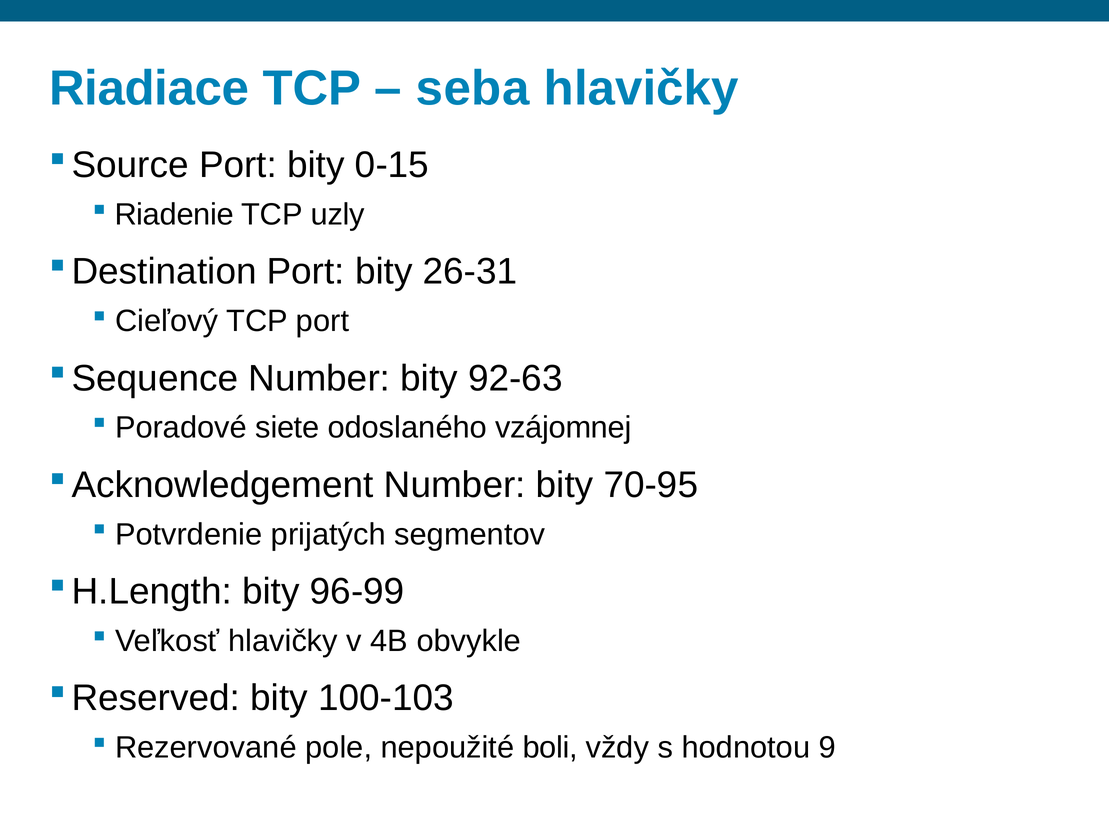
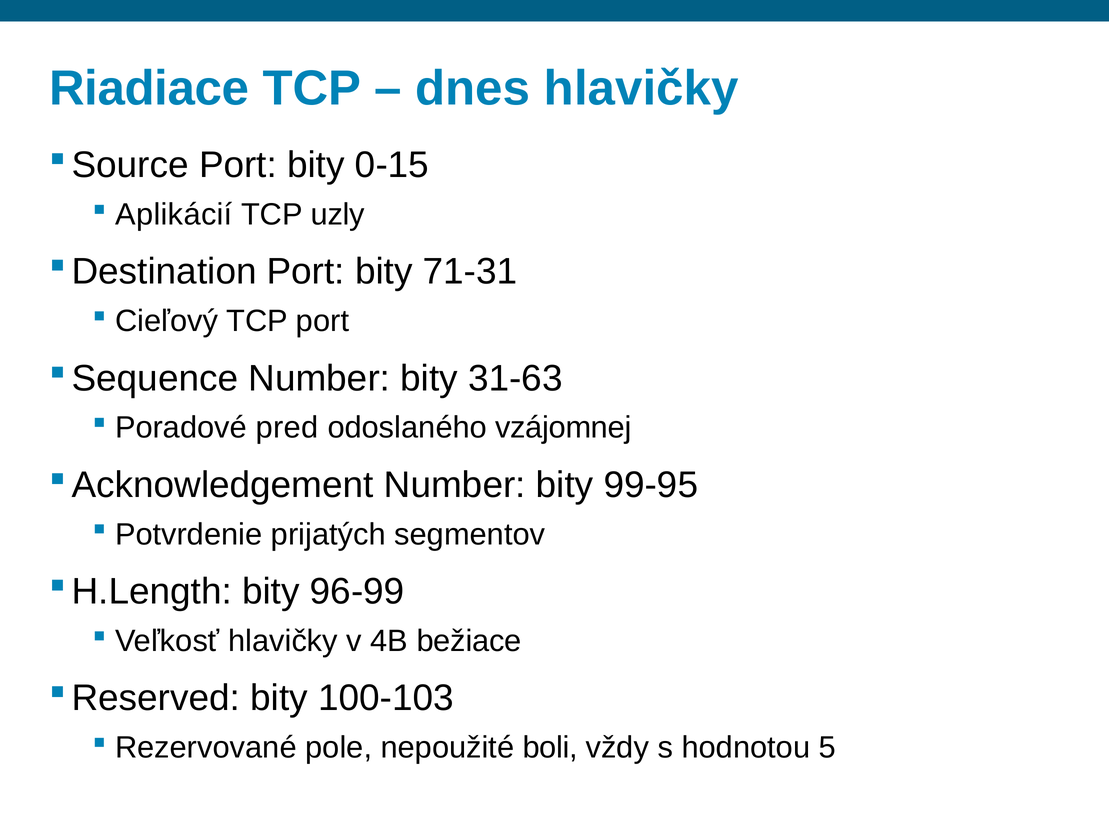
seba: seba -> dnes (473, 88)
Riadenie: Riadenie -> Aplikácií (174, 214)
26-31: 26-31 -> 71-31 (470, 272)
92-63: 92-63 -> 31-63 (515, 378)
siete: siete -> pred (287, 428)
70-95: 70-95 -> 99-95 (651, 485)
obvykle: obvykle -> bežiace (469, 641)
9: 9 -> 5 (827, 747)
